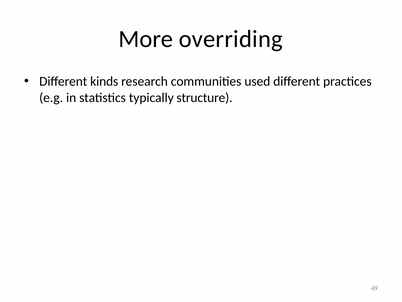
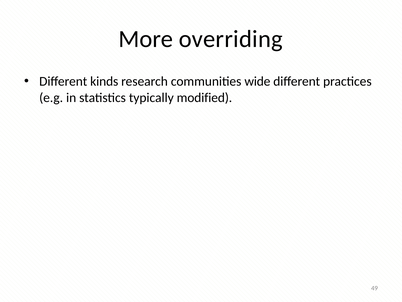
used: used -> wide (257, 81)
structure: structure -> modified (204, 97)
